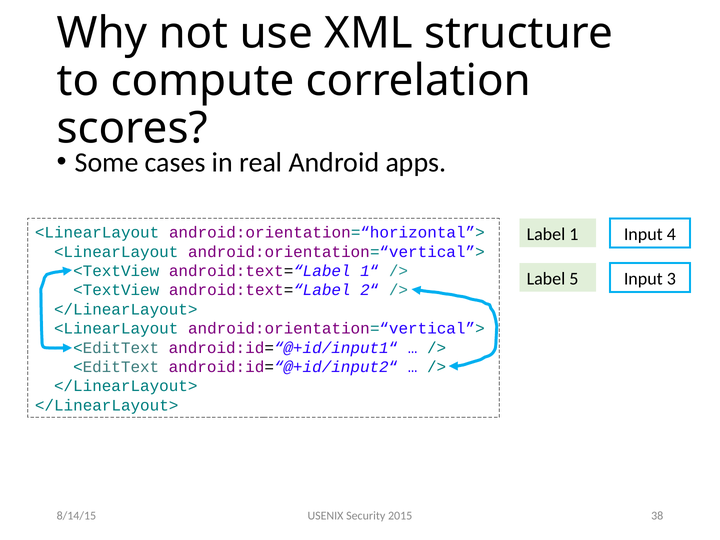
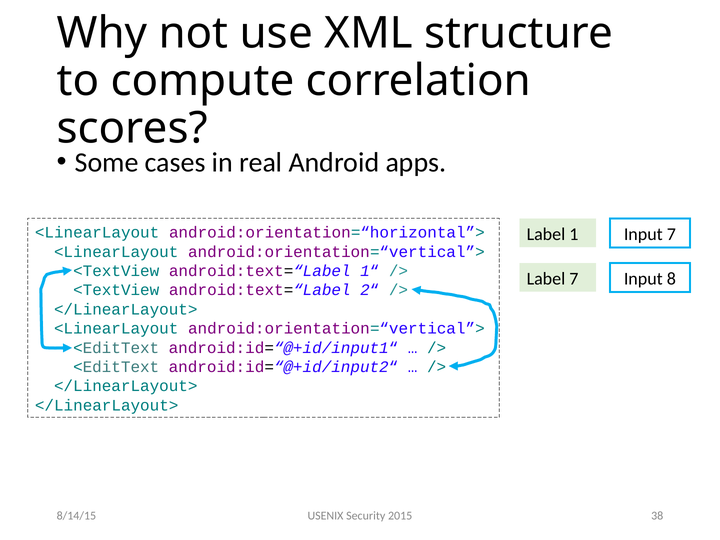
Input 4: 4 -> 7 (671, 234)
Label 5: 5 -> 7 (574, 279)
3: 3 -> 8 (671, 279)
